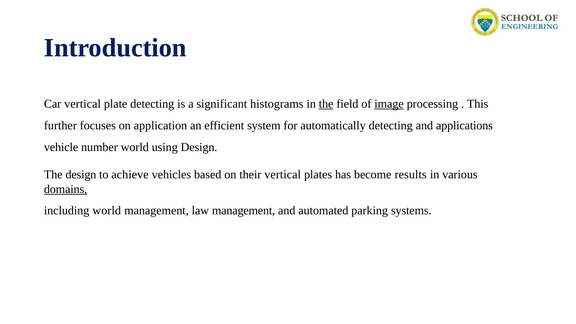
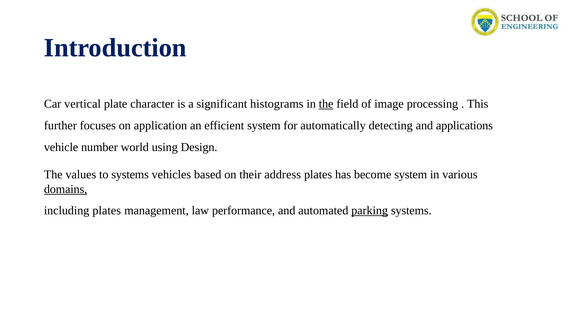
plate detecting: detecting -> character (152, 104)
image underline: present -> none (389, 104)
The design: design -> values (81, 175)
to achieve: achieve -> systems (130, 175)
their vertical: vertical -> address (283, 175)
become results: results -> system (411, 175)
including world: world -> plates (107, 211)
law management: management -> performance (244, 211)
parking underline: none -> present (370, 211)
